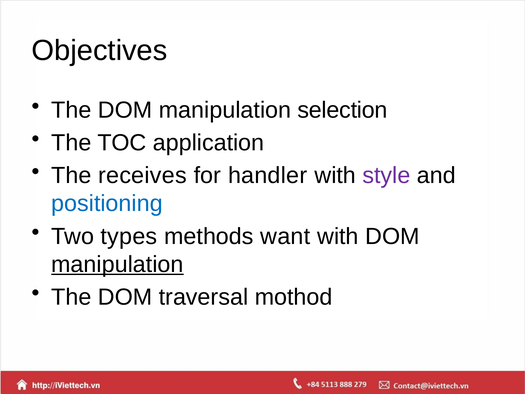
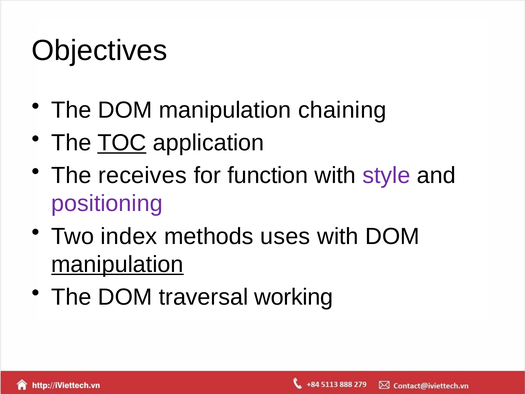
selection: selection -> chaining (342, 110)
TOC underline: none -> present (122, 143)
handler: handler -> function (268, 175)
positioning colour: blue -> purple (107, 203)
types: types -> index (129, 236)
want: want -> uses (285, 236)
mothod: mothod -> working (294, 297)
